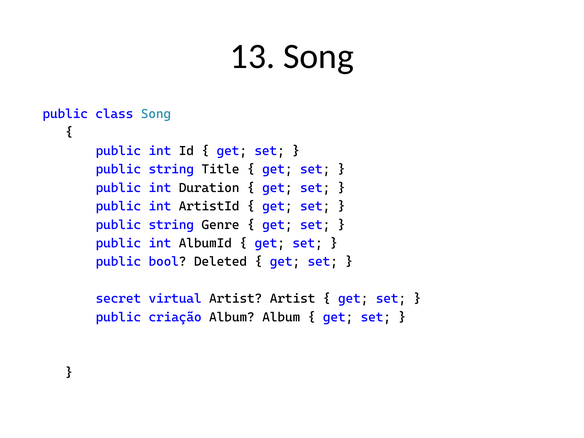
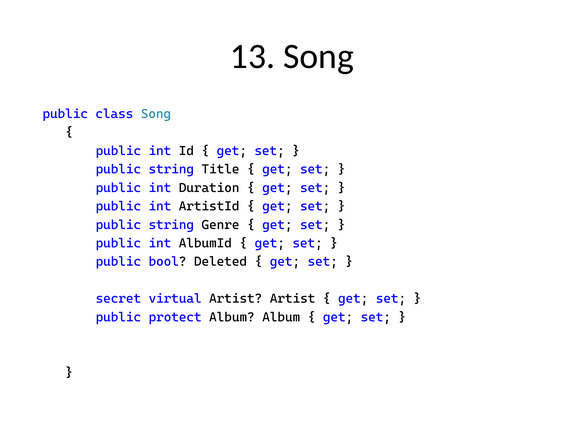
criação: criação -> protect (175, 317)
